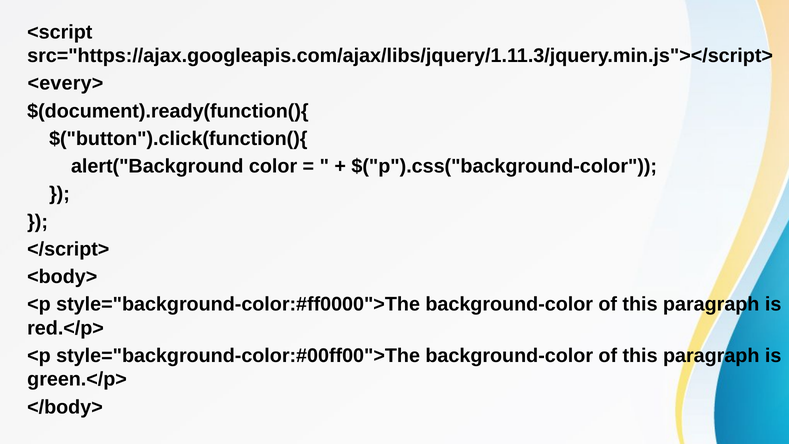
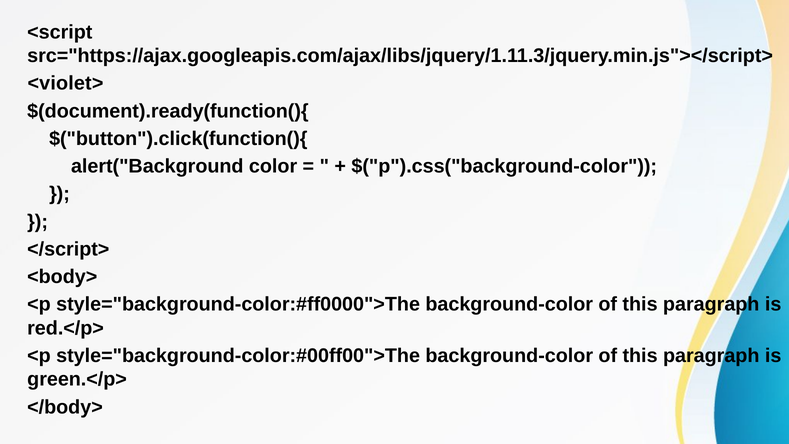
<every>: <every> -> <violet> (65, 83)
